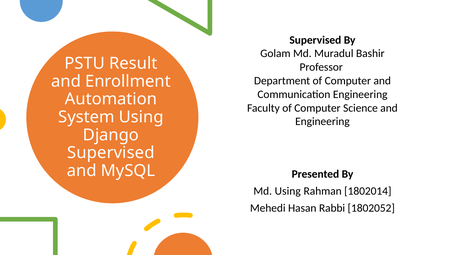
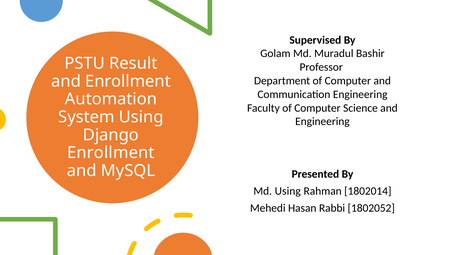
Supervised: Supervised -> Enrollment (111, 153)
